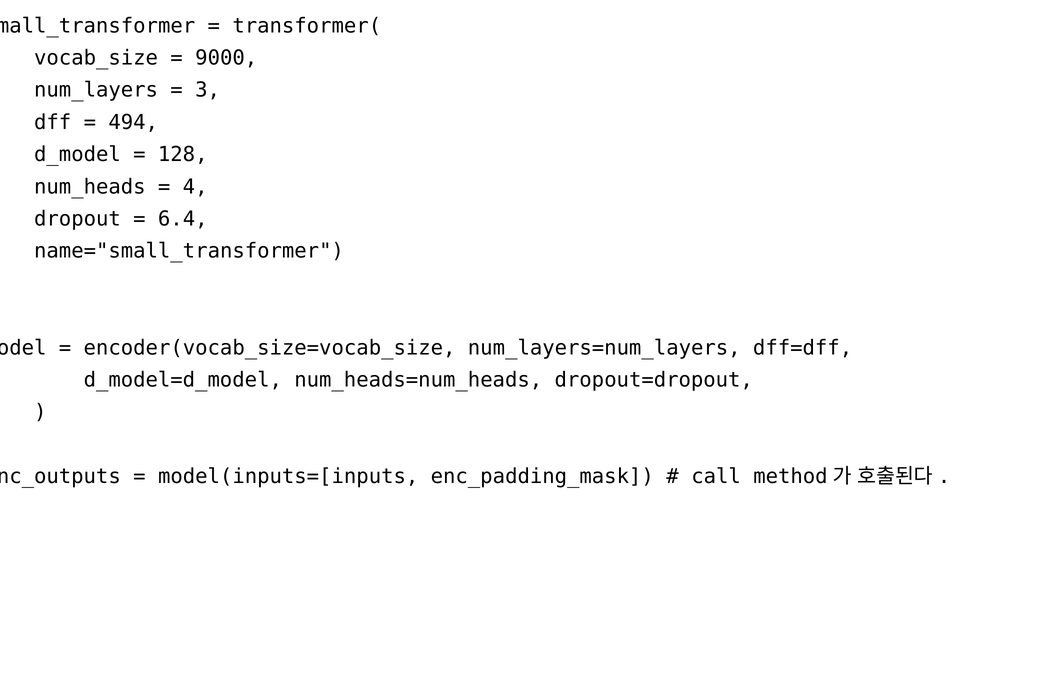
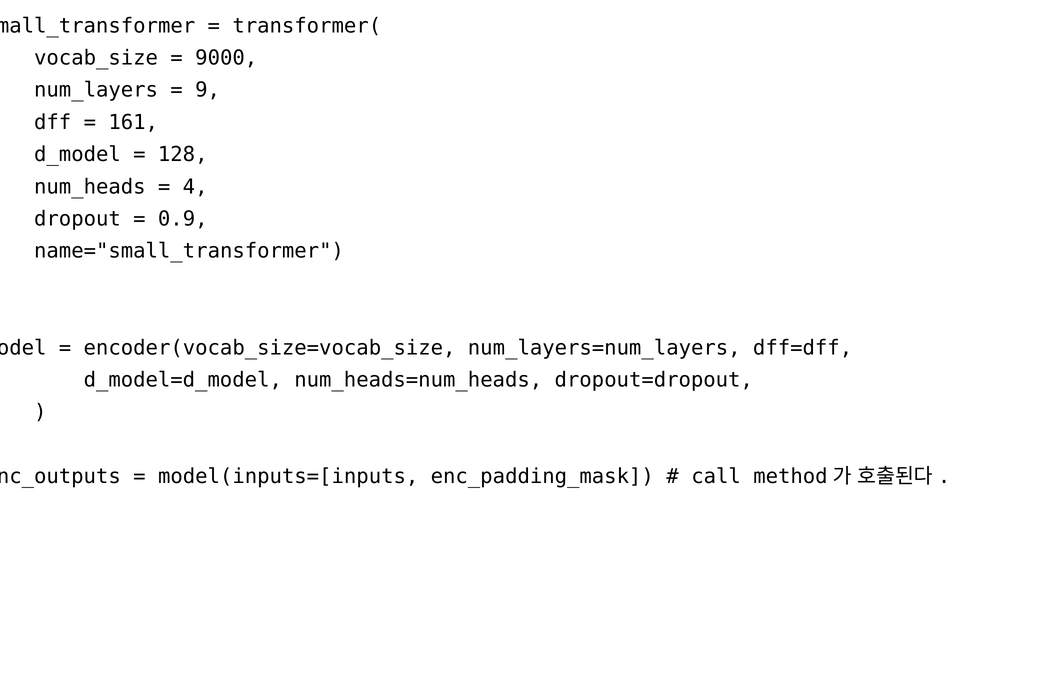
3: 3 -> 9 (208, 90)
494: 494 -> 161 (133, 122)
6.4: 6.4 -> 0.9 (183, 219)
